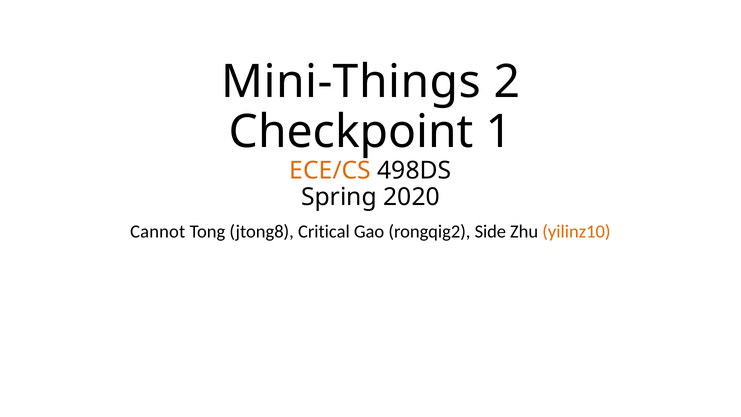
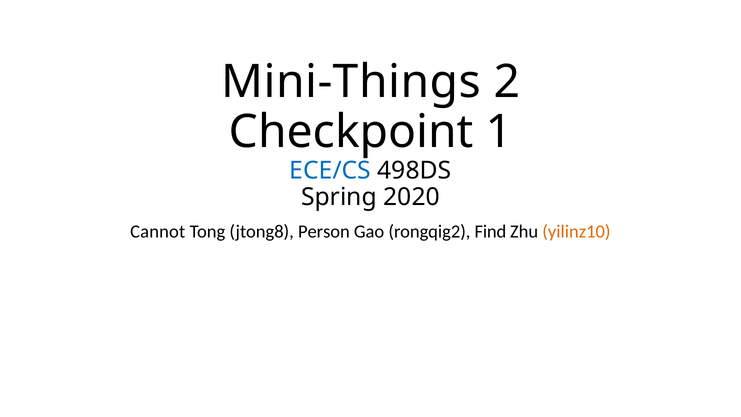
ECE/CS colour: orange -> blue (330, 170)
Critical: Critical -> Person (324, 232)
Side: Side -> Find (490, 232)
